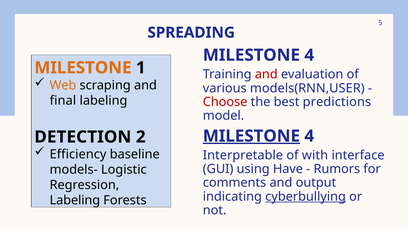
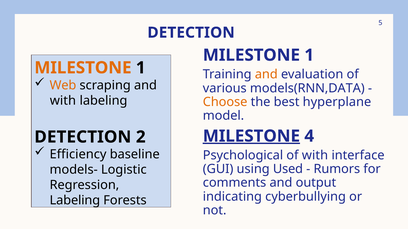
SPREADING: SPREADING -> DETECTION (191, 33)
4: 4 -> 1 (309, 55)
and colour: red -> orange (266, 75)
models(RNN,USER: models(RNN,USER -> models(RNN,DATA (307, 88)
final: final -> with (63, 101)
Choose colour: red -> orange (225, 102)
predictions: predictions -> hyperplane (337, 102)
Interpretable: Interpretable -> Psychological (243, 156)
Have: Have -> Used (288, 169)
cyberbullying underline: present -> none (306, 197)
